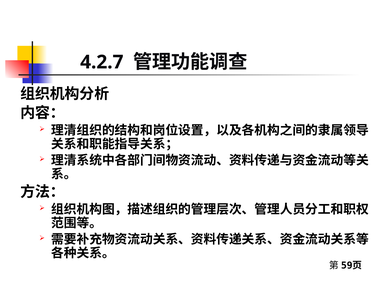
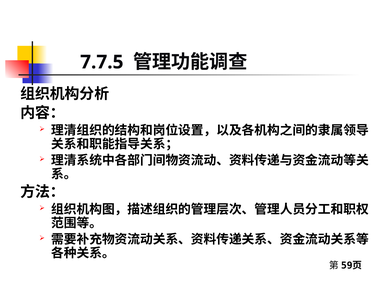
4.2.7: 4.2.7 -> 7.7.5 (102, 62)
